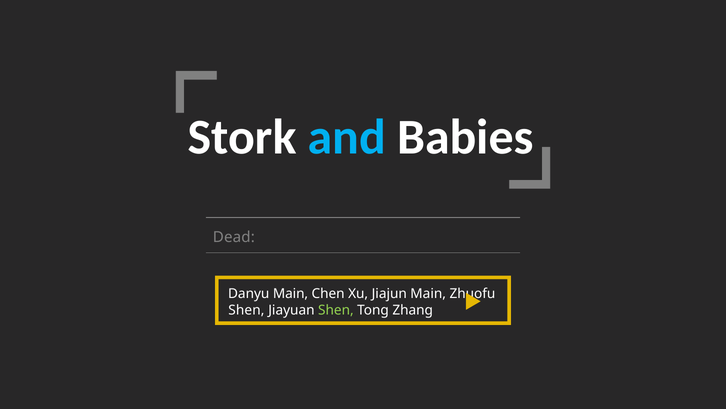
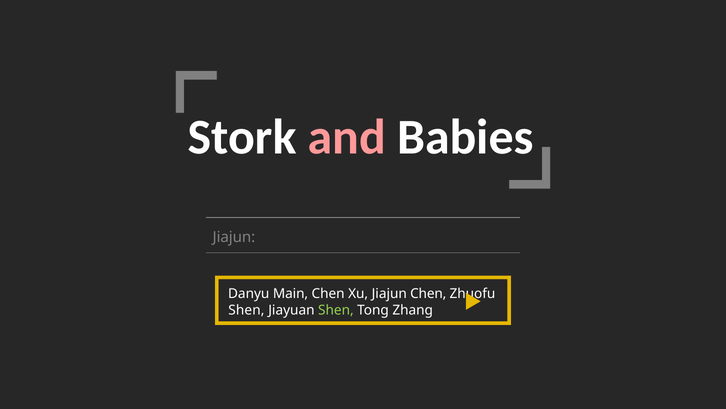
and colour: light blue -> pink (347, 137)
Dead: Dead -> Jiajun (234, 237)
Jiajun Main: Main -> Chen (428, 293)
